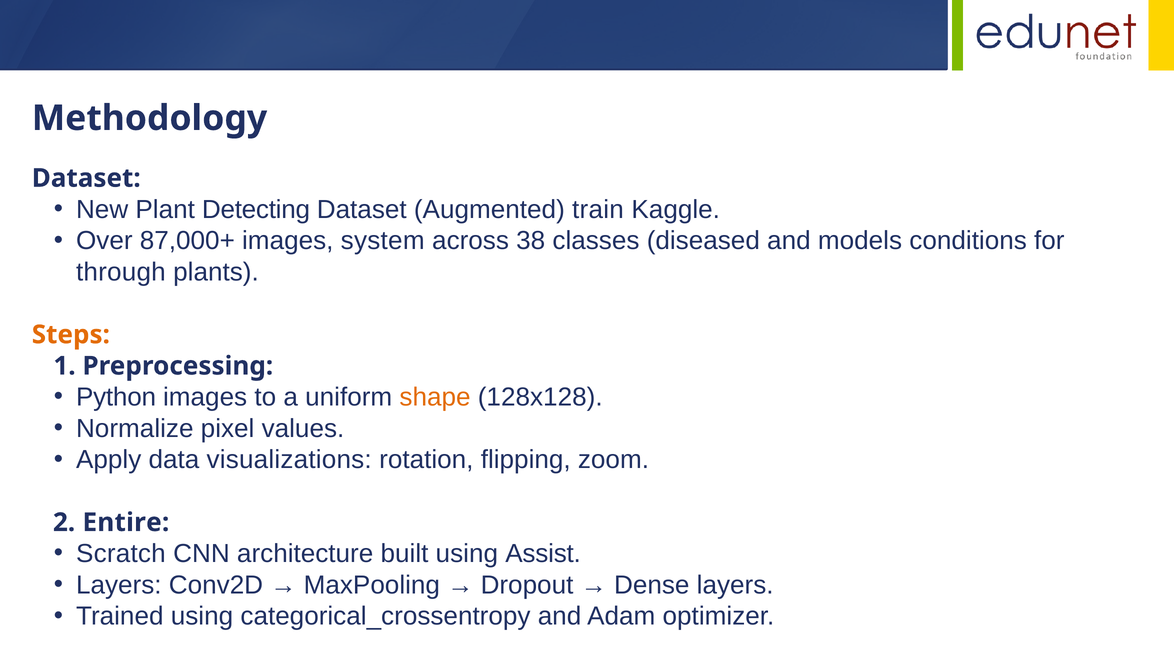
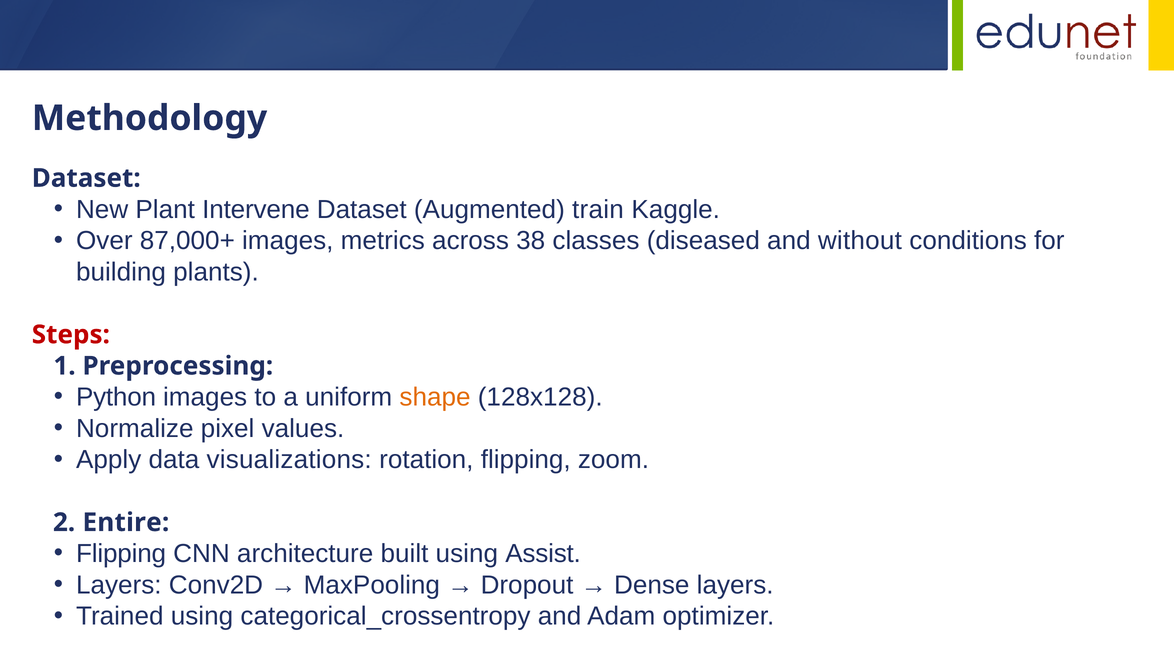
Detecting: Detecting -> Intervene (256, 210)
system: system -> metrics (383, 241)
models: models -> without (860, 241)
through: through -> building (121, 272)
Steps colour: orange -> red (71, 335)
Scratch: Scratch -> Flipping (121, 554)
